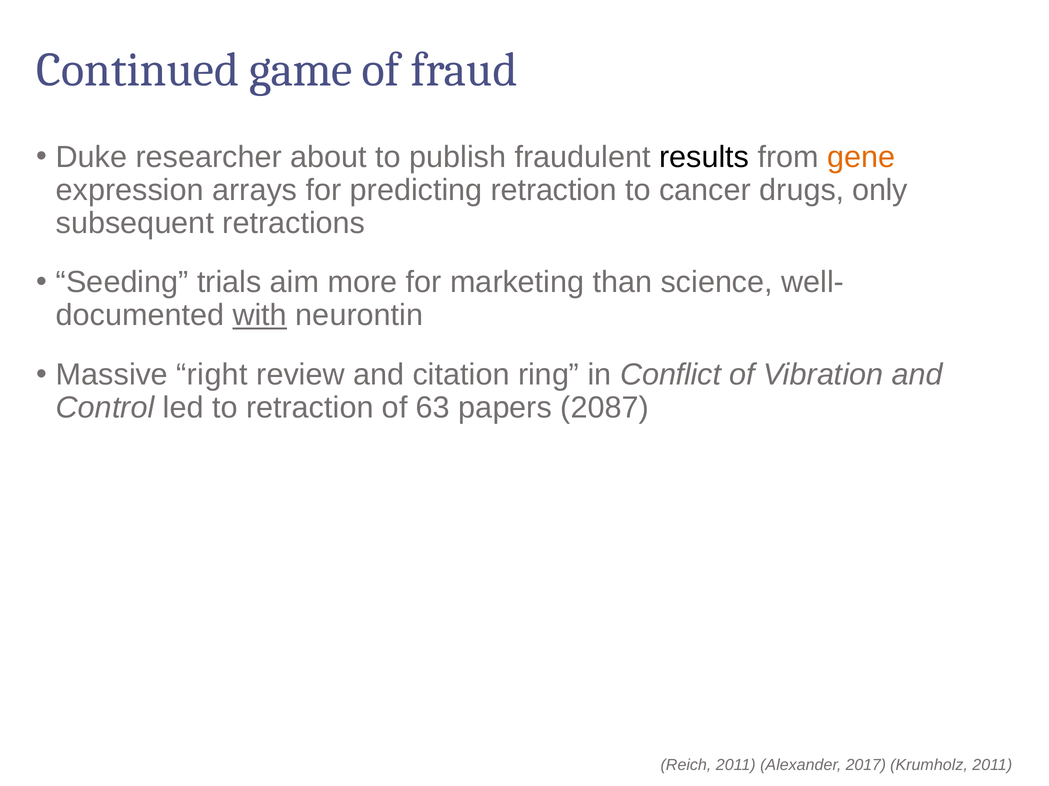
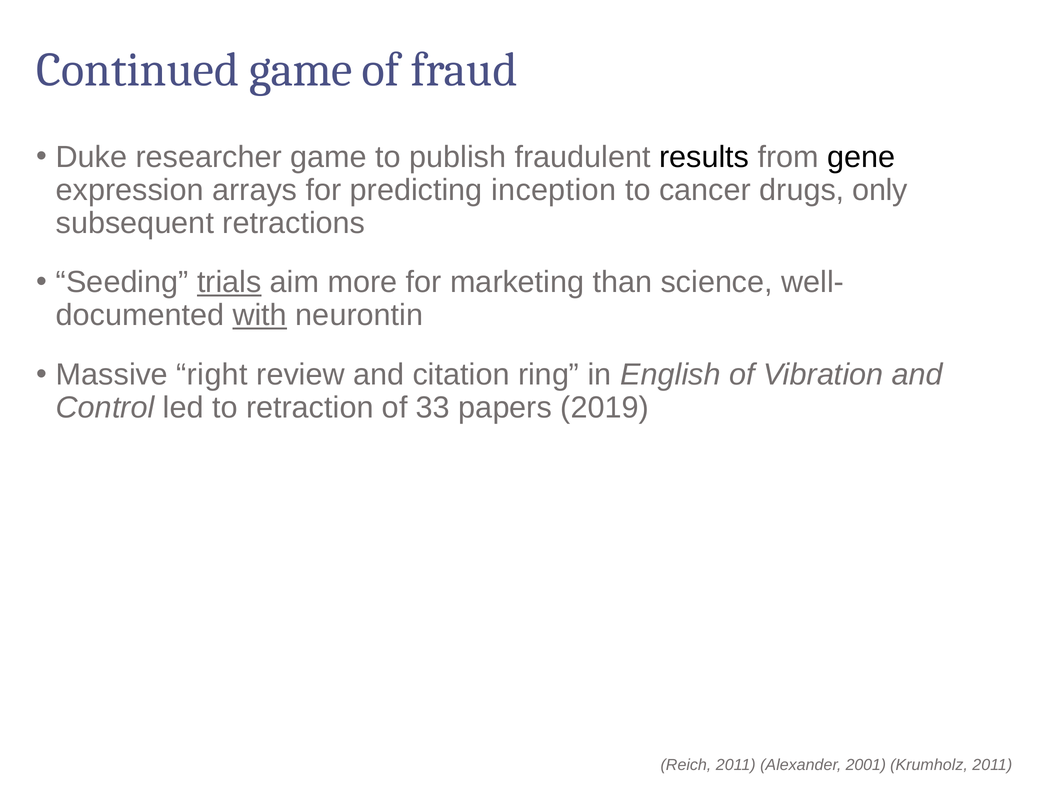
researcher about: about -> game (329, 157)
gene colour: orange -> black (861, 157)
predicting retraction: retraction -> inception (554, 190)
trials underline: none -> present (229, 283)
Conflict: Conflict -> English (671, 375)
63: 63 -> 33 (433, 408)
2087: 2087 -> 2019 (605, 408)
2017: 2017 -> 2001 (866, 766)
